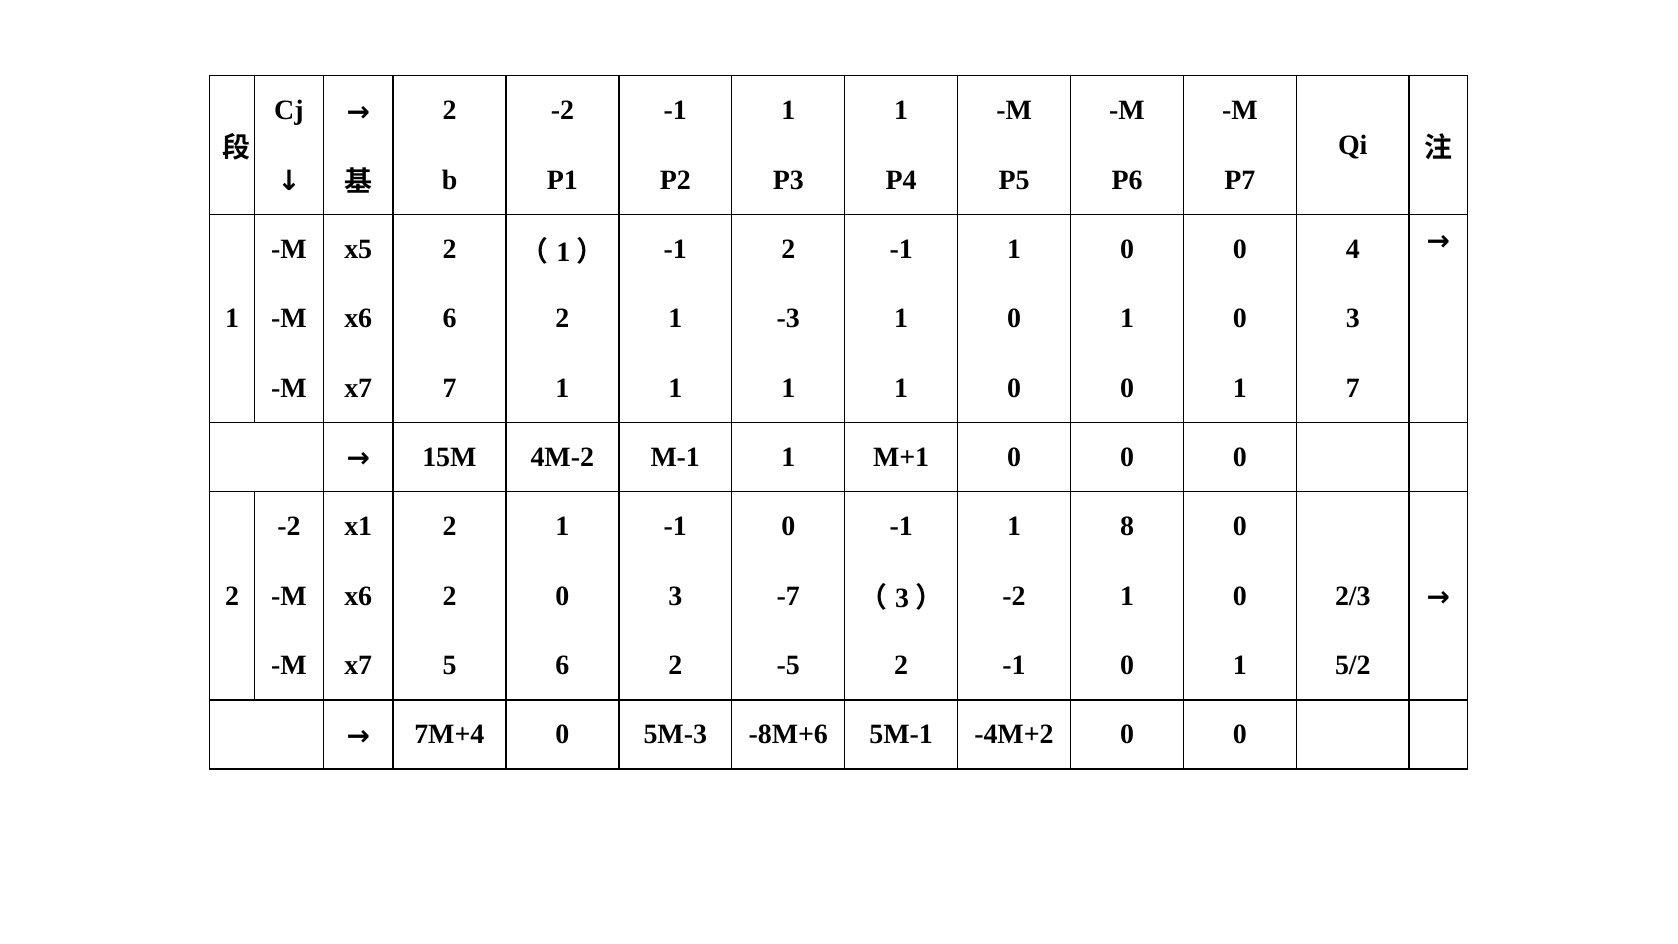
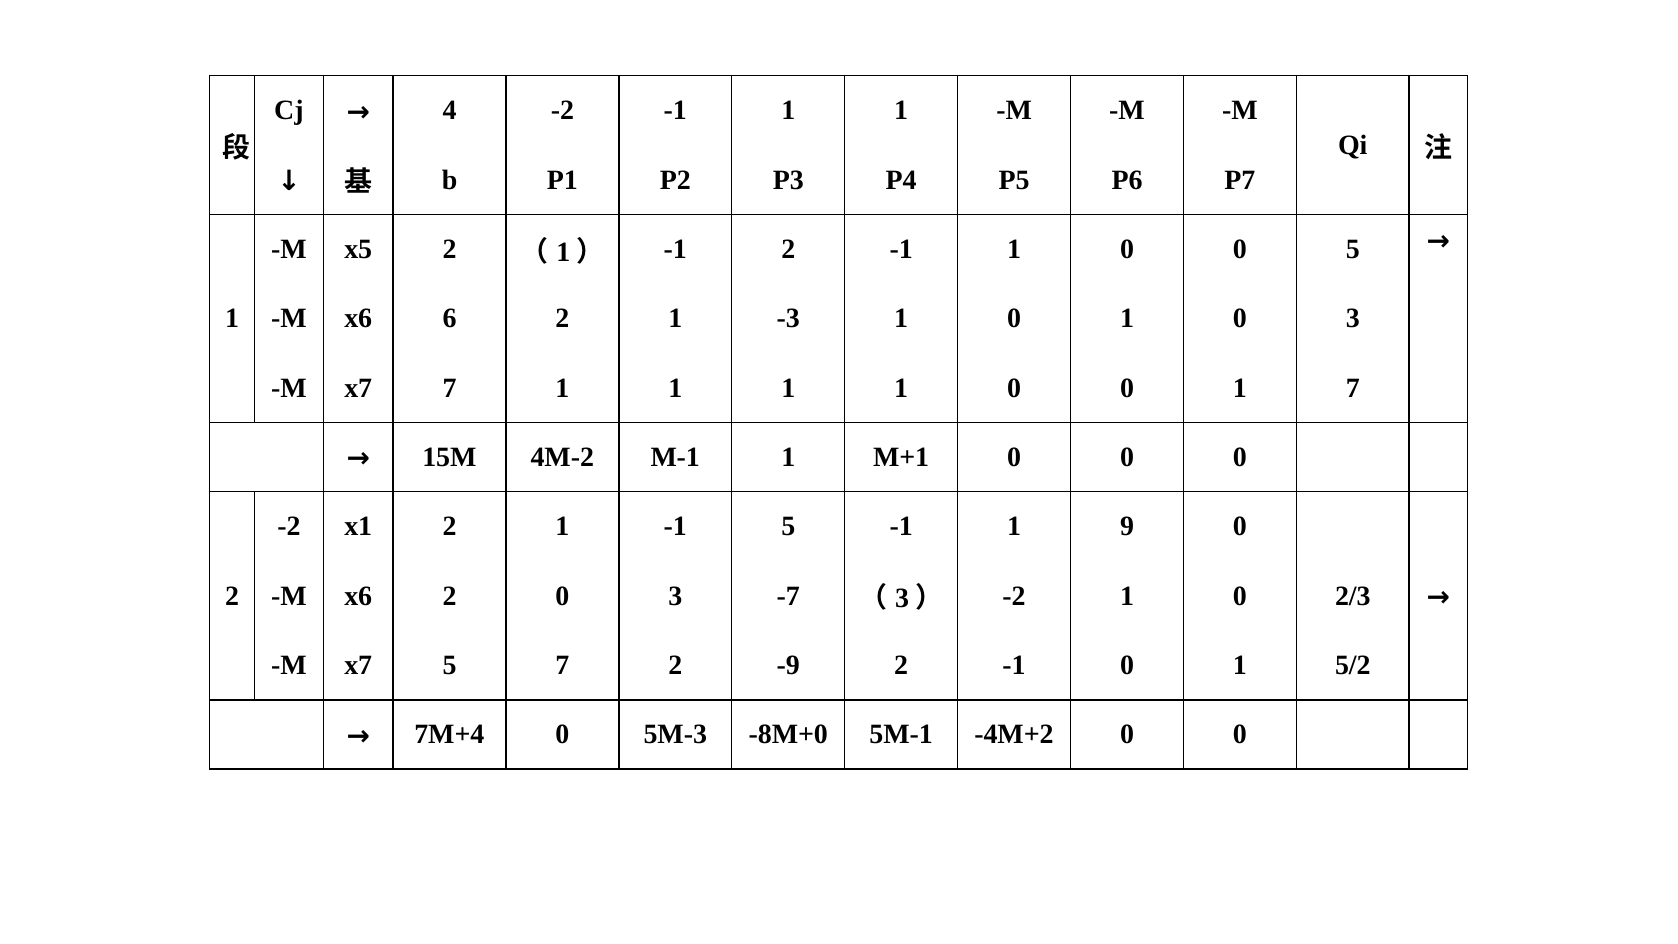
2: 2 -> 4 (449, 111)
0 4: 4 -> 5 (1353, 249)
1 -1 0: 0 -> 5 (788, 527)
8: 8 -> 9 (1127, 527)
5 6: 6 -> 7 (562, 665)
-5: -5 -> -9 (788, 665)
-8M+6: -8M+6 -> -8M+0 (788, 735)
